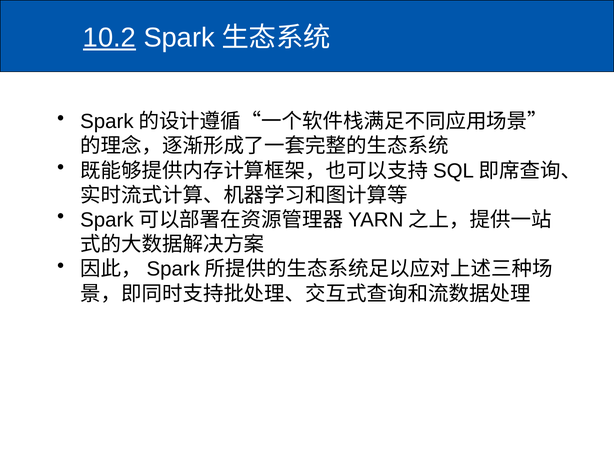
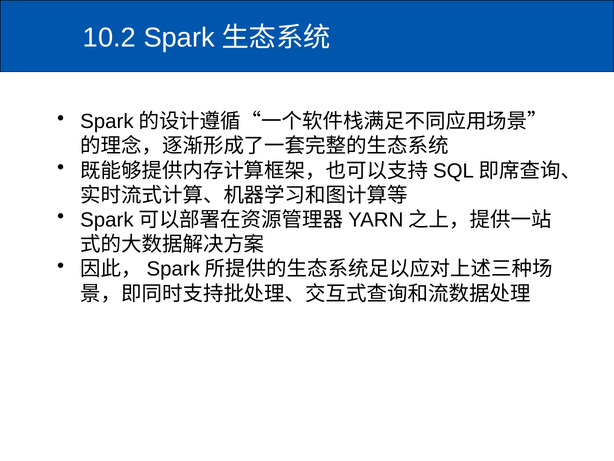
10.2 underline: present -> none (109, 38)
